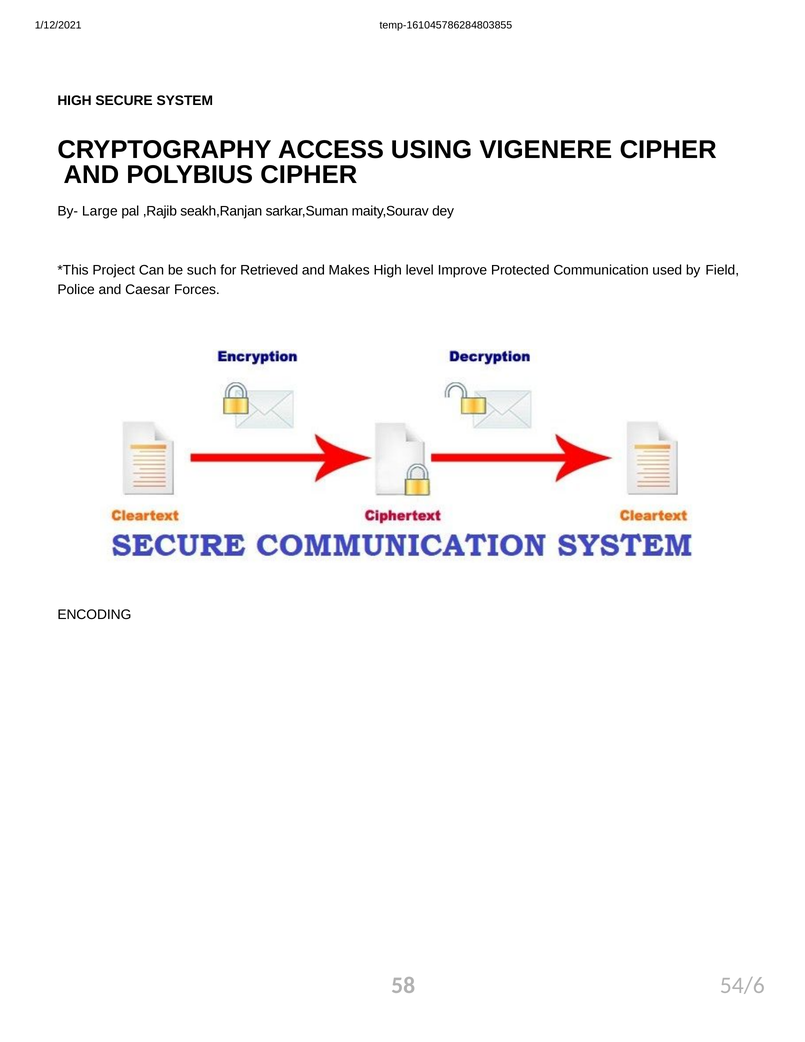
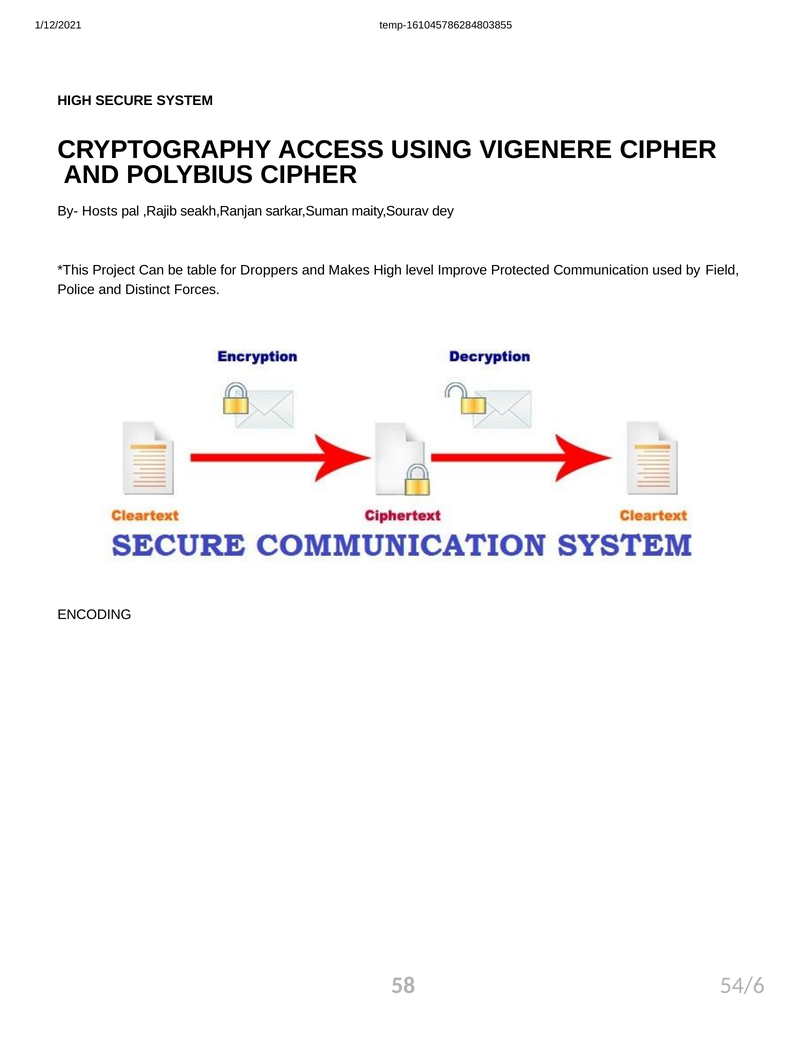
Large: Large -> Hosts (100, 211)
such: such -> table (202, 270)
Retrieved: Retrieved -> Droppers (269, 270)
Caesar: Caesar -> Distinct (148, 290)
